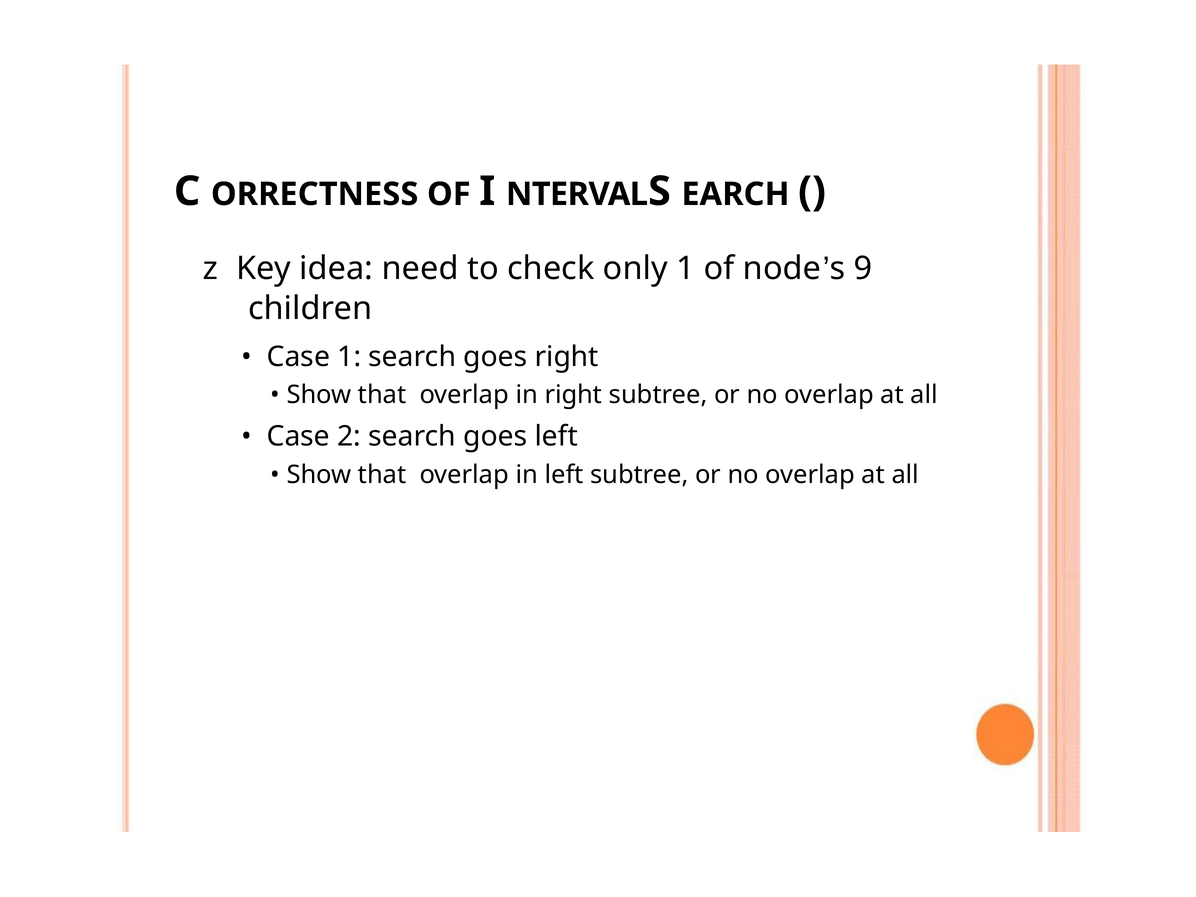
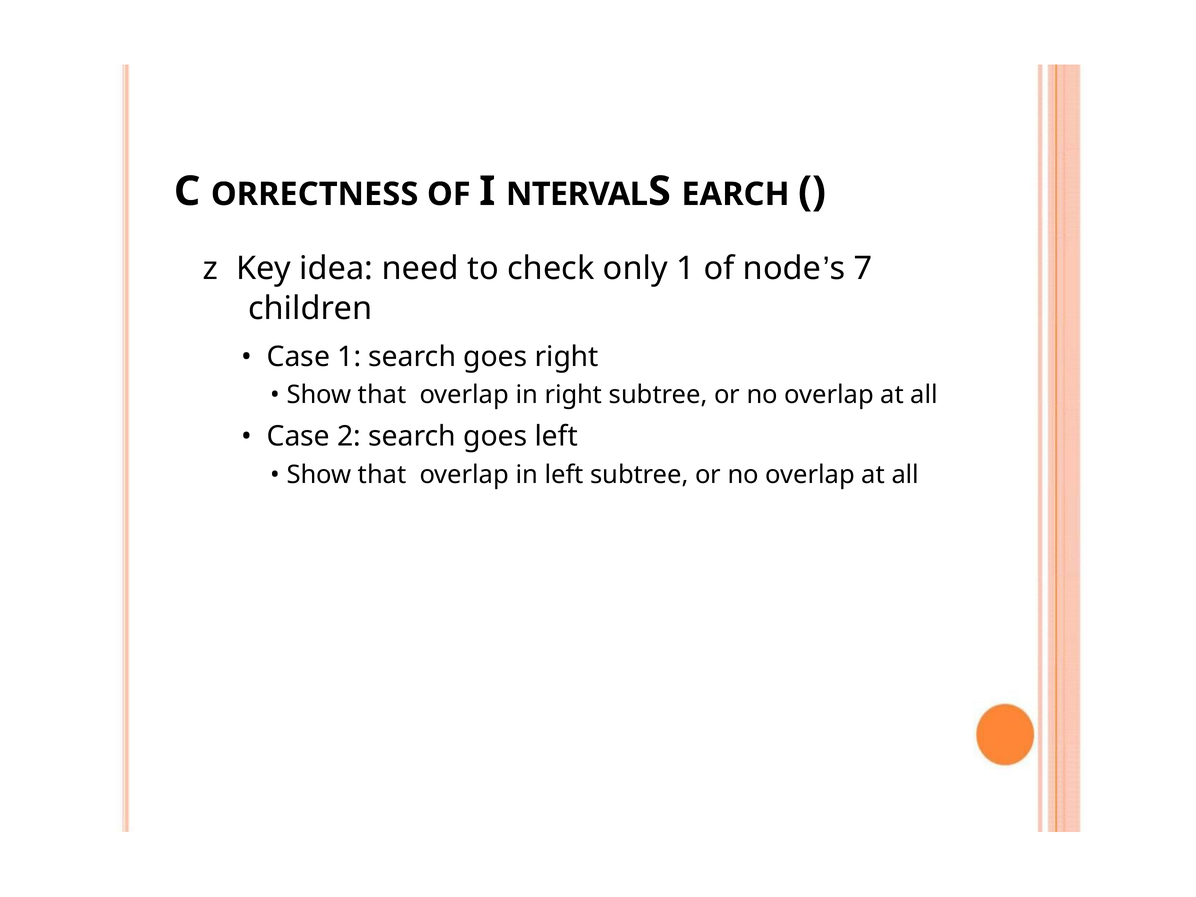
9: 9 -> 7 (863, 268)
